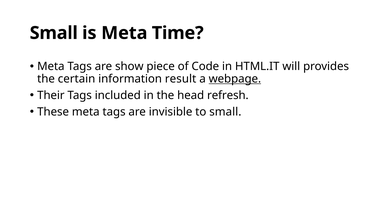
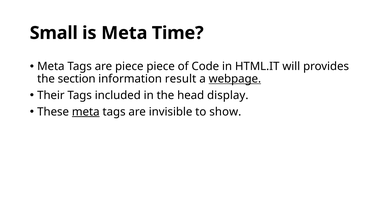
are show: show -> piece (129, 66)
certain: certain -> section (77, 79)
refresh: refresh -> display (228, 95)
meta underline: none -> present (86, 111)
to small: small -> show (225, 111)
